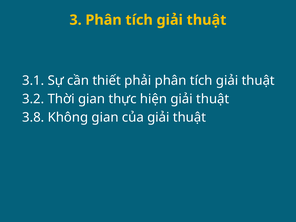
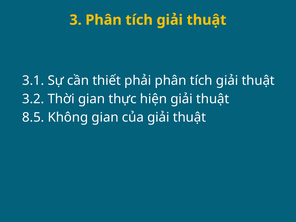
3.8: 3.8 -> 8.5 (33, 117)
